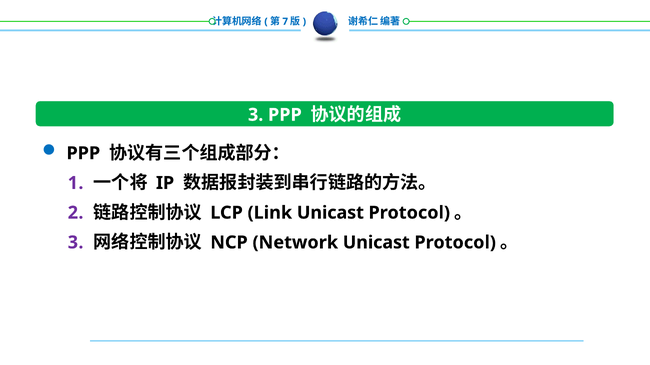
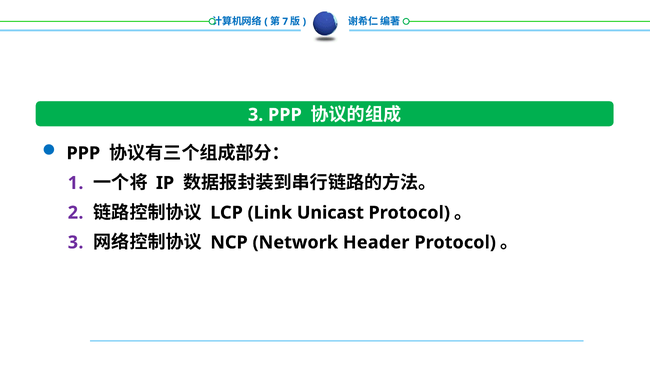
Network Unicast: Unicast -> Header (376, 243)
